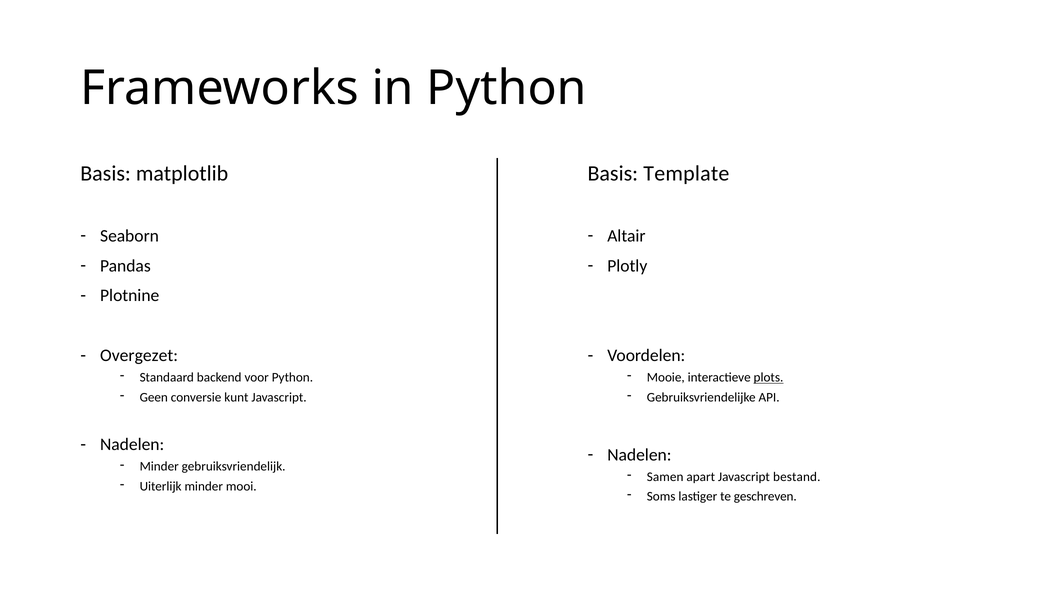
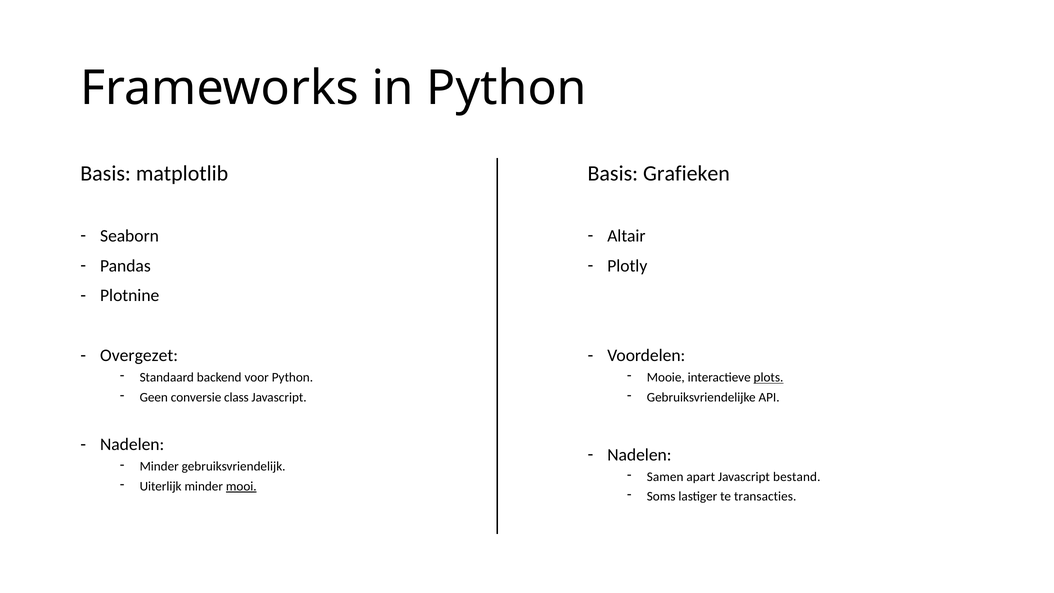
Template: Template -> Grafieken (686, 174)
kunt: kunt -> class (236, 397)
mooi underline: none -> present (241, 486)
geschreven: geschreven -> transacties (765, 496)
